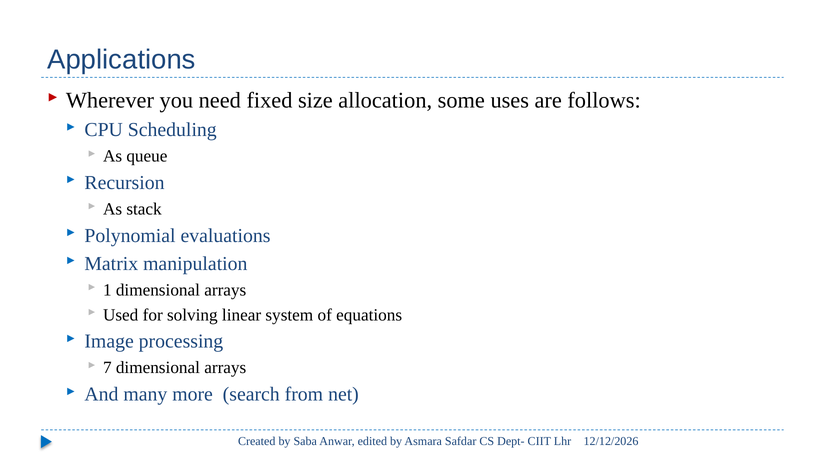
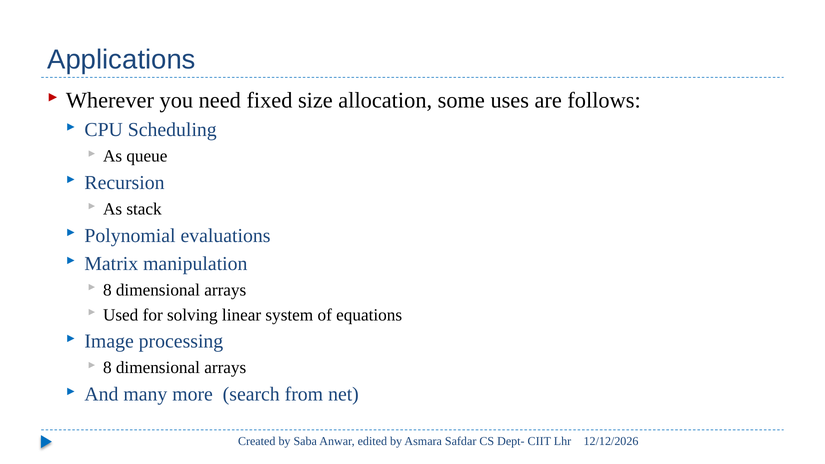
1: 1 -> 8 (107, 290)
7: 7 -> 8 (107, 368)
